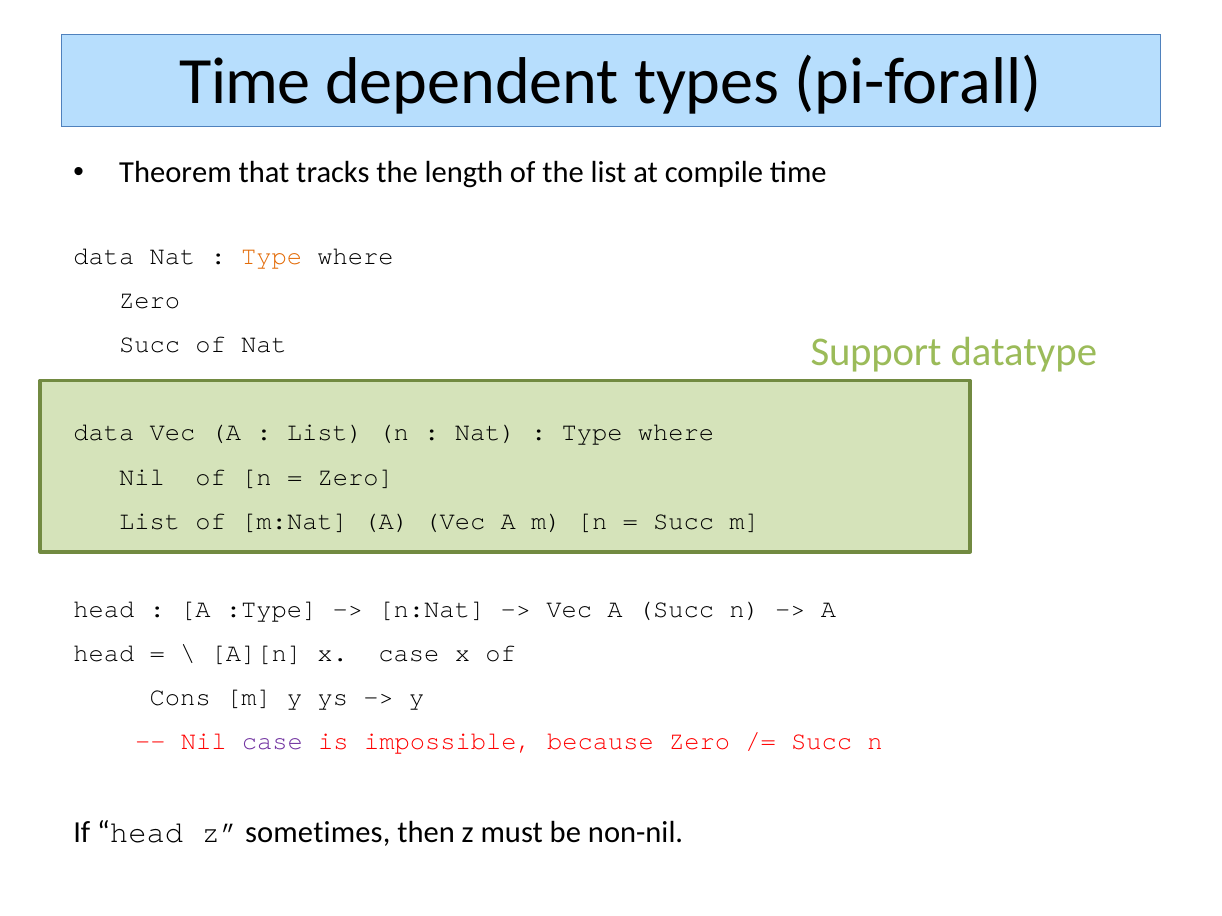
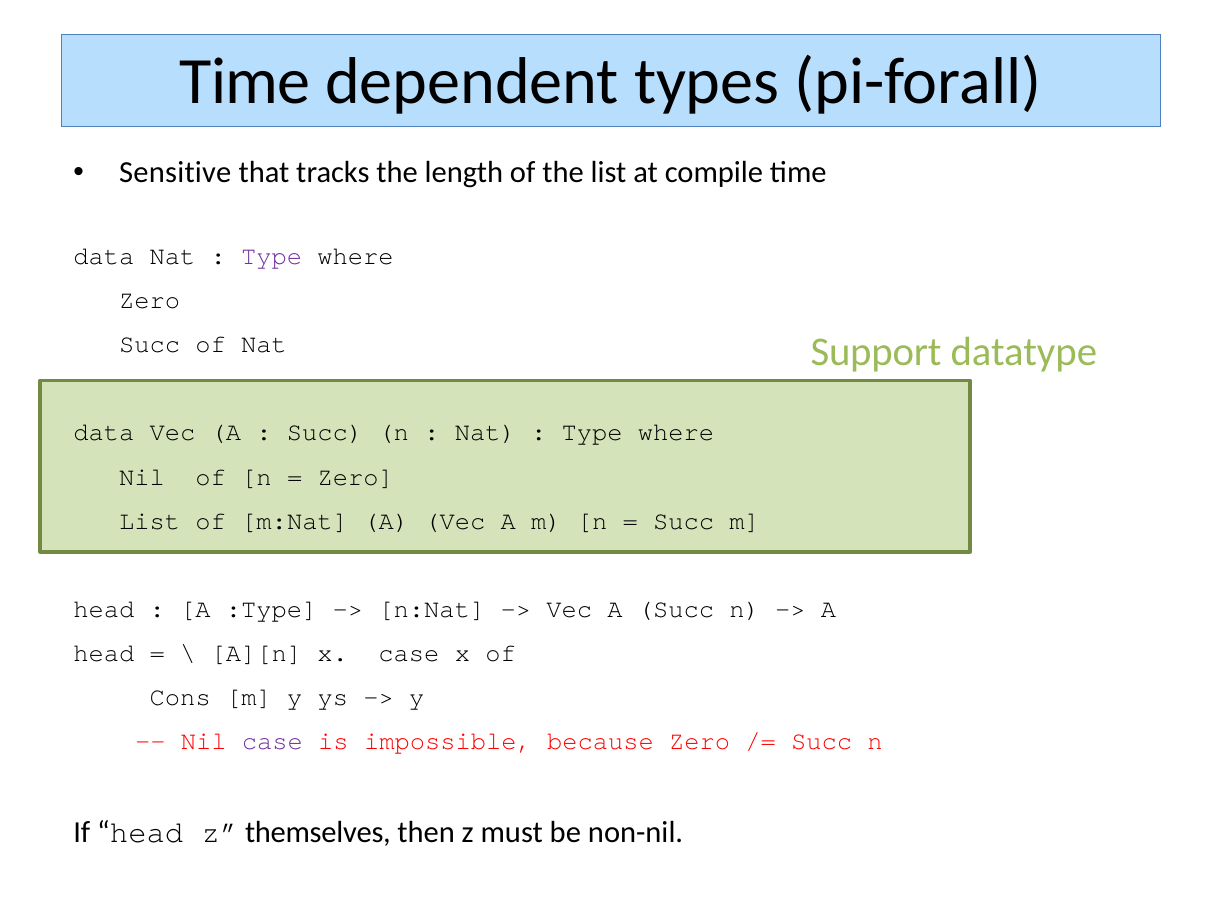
Theorem: Theorem -> Sensitive (175, 173)
Type colour: orange -> purple (272, 256)
List: List -> Succ (325, 433)
sometimes: sometimes -> themselves (318, 833)
